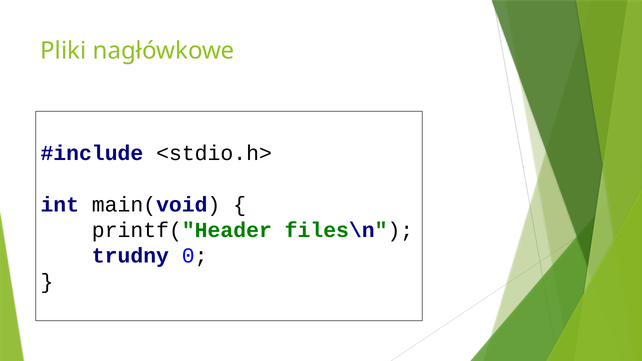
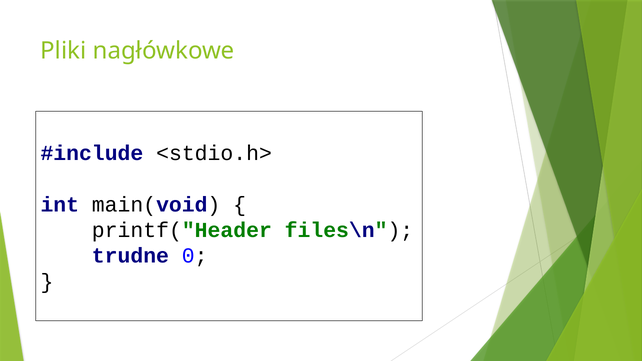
trudny: trudny -> trudne (130, 256)
